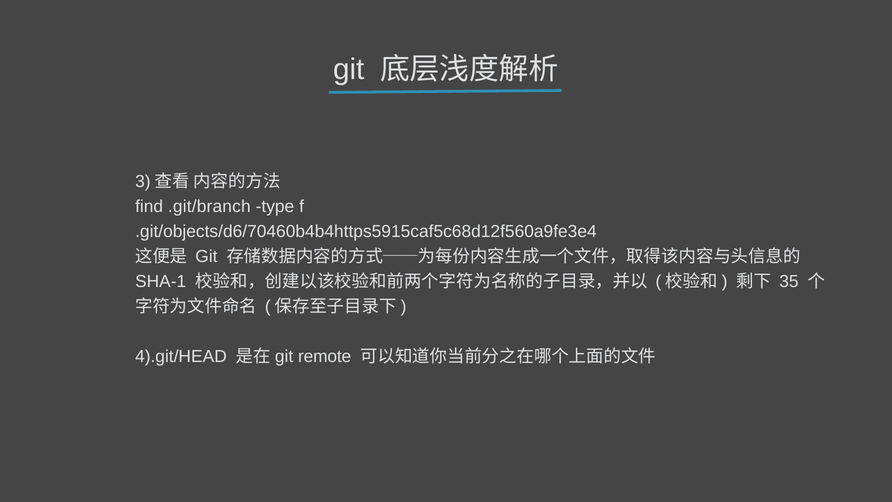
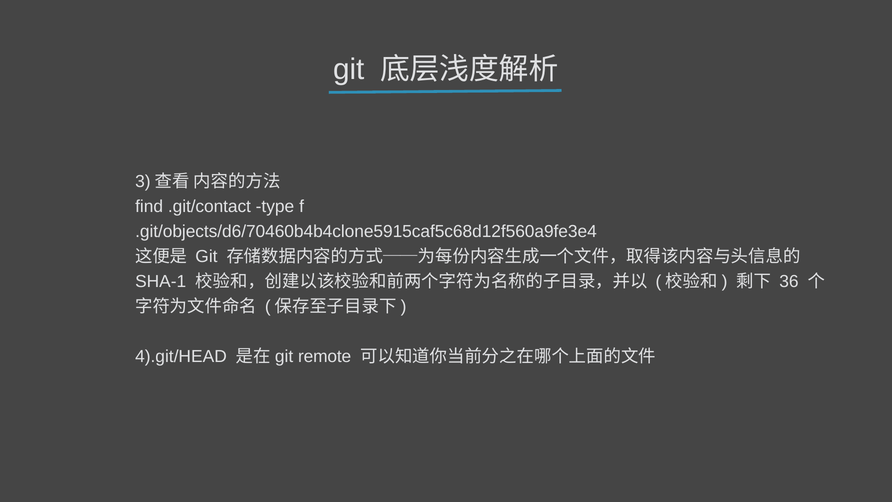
.git/branch: .git/branch -> .git/contact (209, 207)
.git/objects/d6/70460b4b4https5915caf5c68d12f560a9fe3e4: .git/objects/d6/70460b4b4https5915caf5c68d12f560a9fe3e4 -> .git/objects/d6/70460b4b4clone5915caf5c68d12f560a9fe3e4 (366, 232)
35: 35 -> 36 (789, 282)
